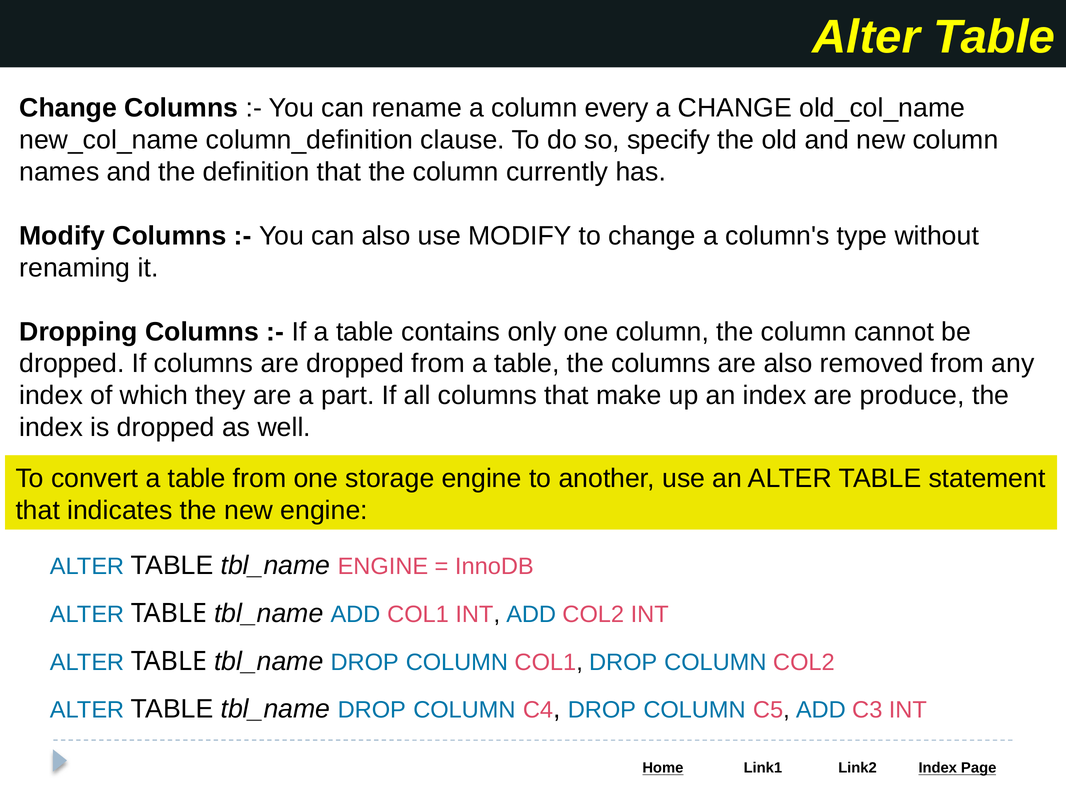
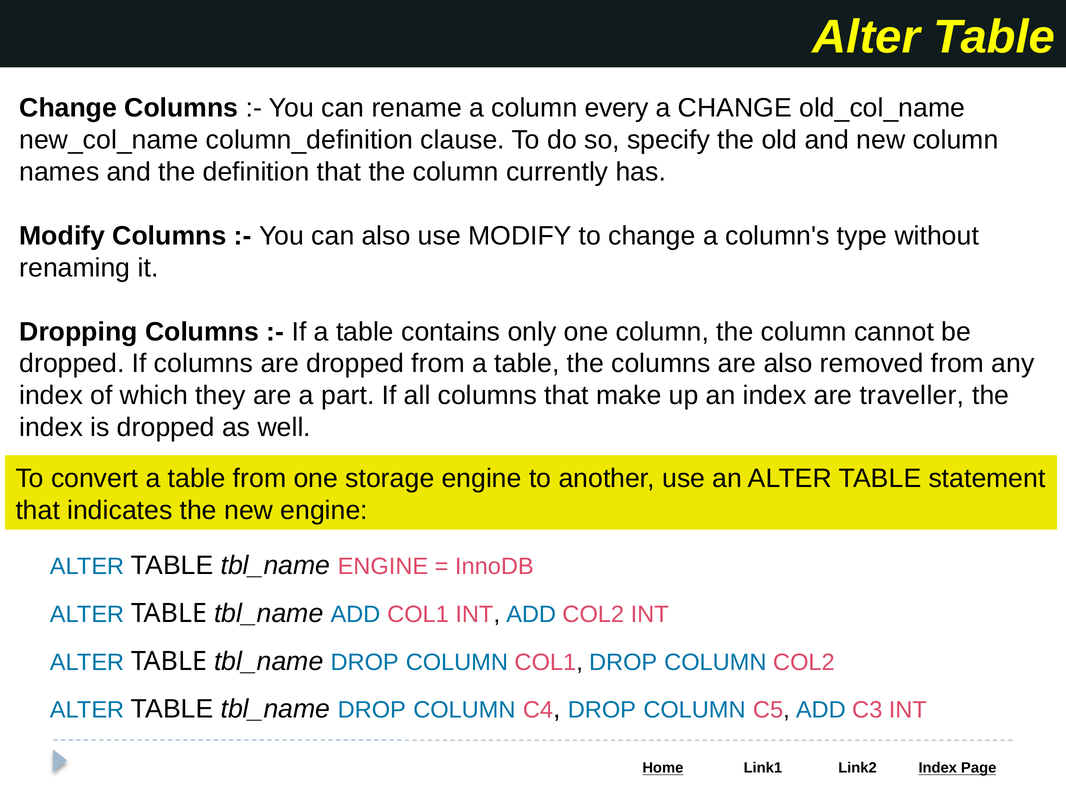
produce: produce -> traveller (912, 396)
